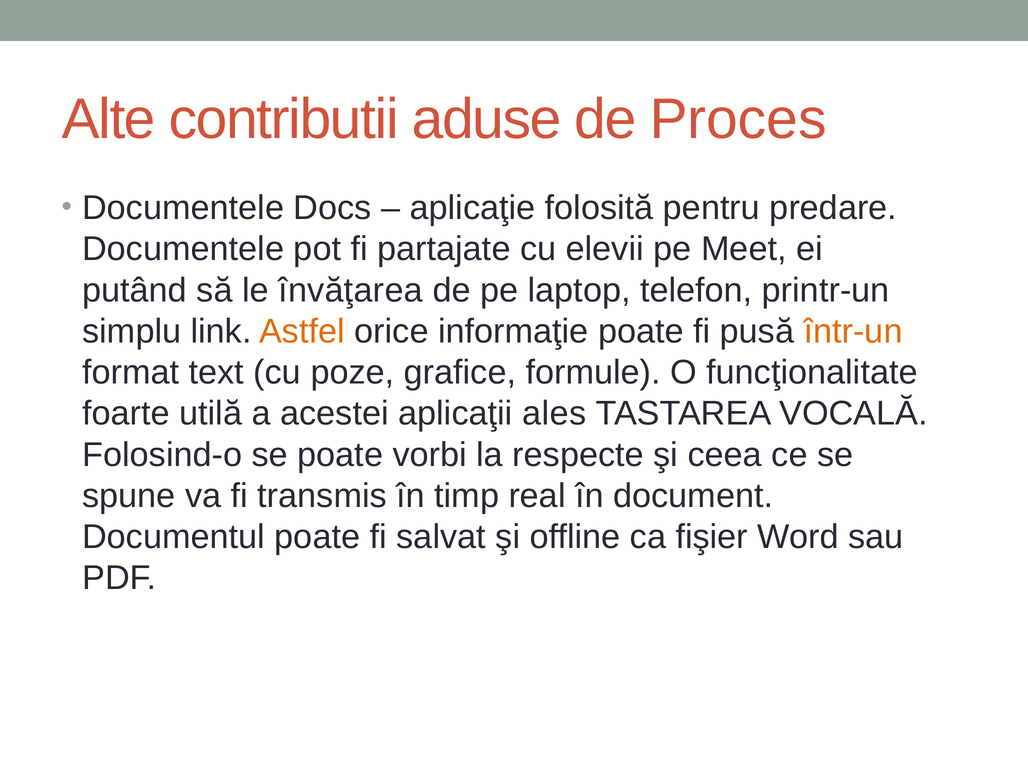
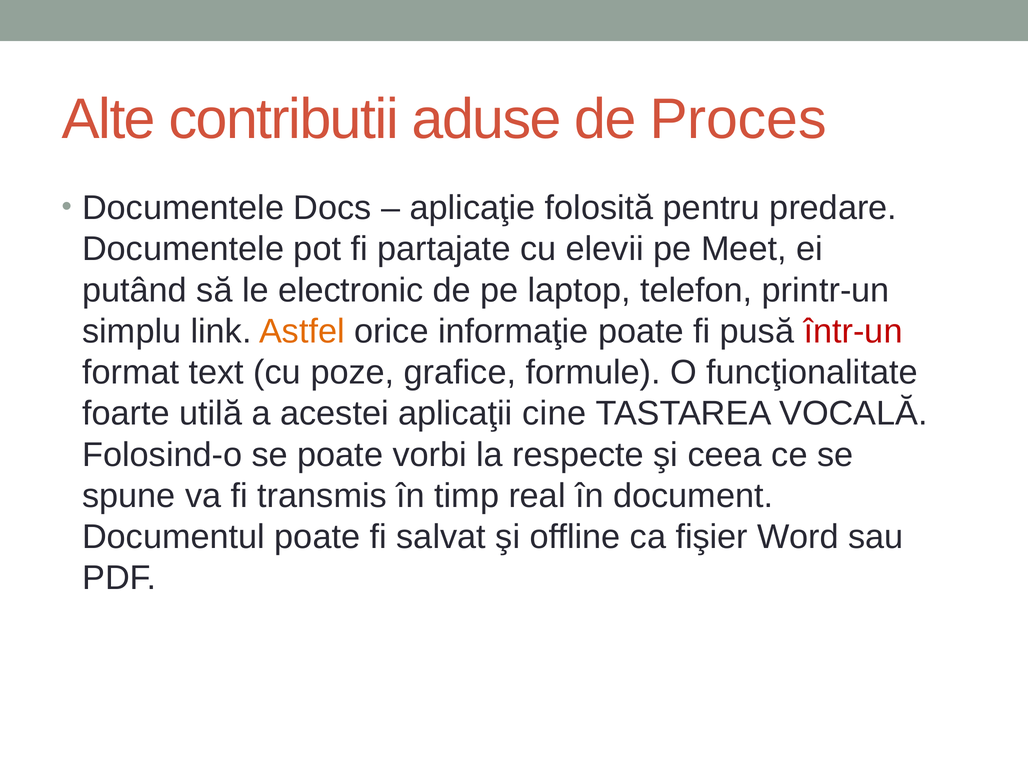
învăţarea: învăţarea -> electronic (351, 290)
într-un colour: orange -> red (853, 331)
ales: ales -> cine (554, 414)
